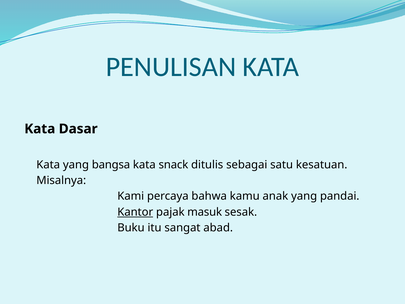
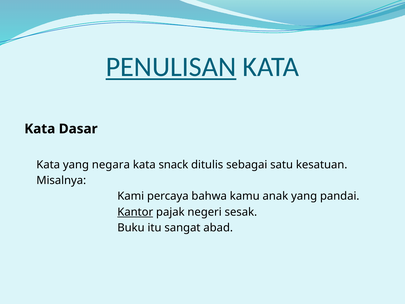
PENULISAN underline: none -> present (171, 67)
bangsa: bangsa -> negara (111, 165)
masuk: masuk -> negeri (205, 212)
